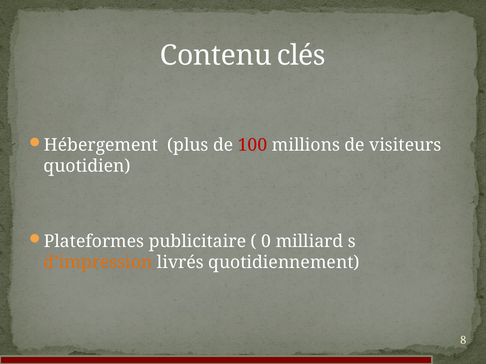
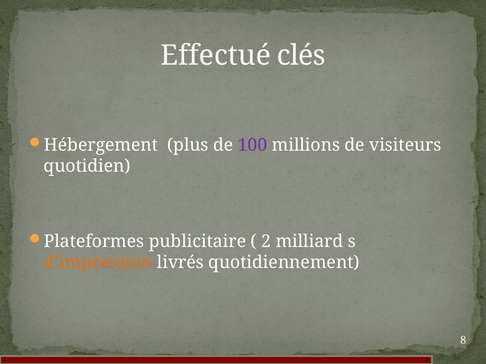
Contenu: Contenu -> Effectué (216, 55)
100 colour: red -> purple (253, 145)
0: 0 -> 2 (266, 242)
